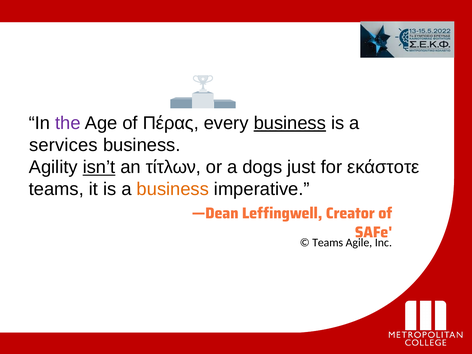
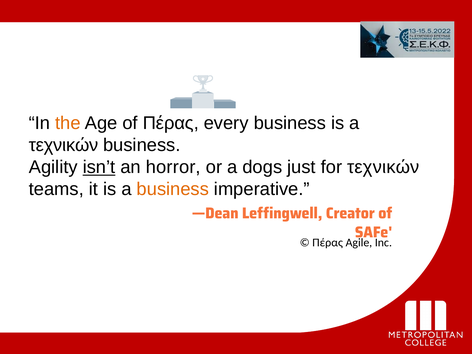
the colour: purple -> orange (68, 123)
business underline: present -> none (290, 123)
services: services -> τεχνικών (64, 145)
τίτλων: τίτλων -> horror (173, 167)
for εκάστοτε: εκάστοτε -> τεχνικών (383, 167)
Teams: Teams -> Πέρας (328, 243)
